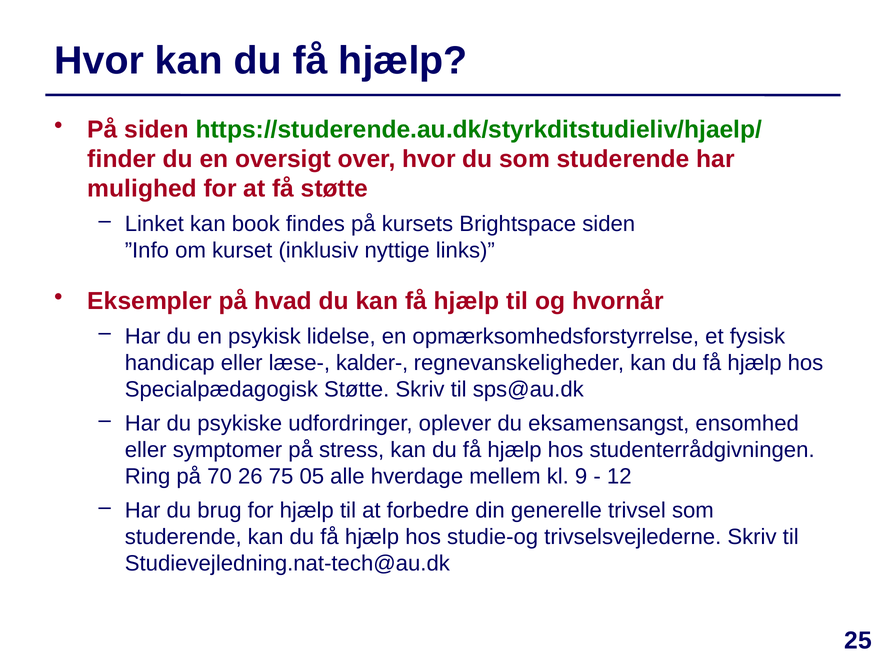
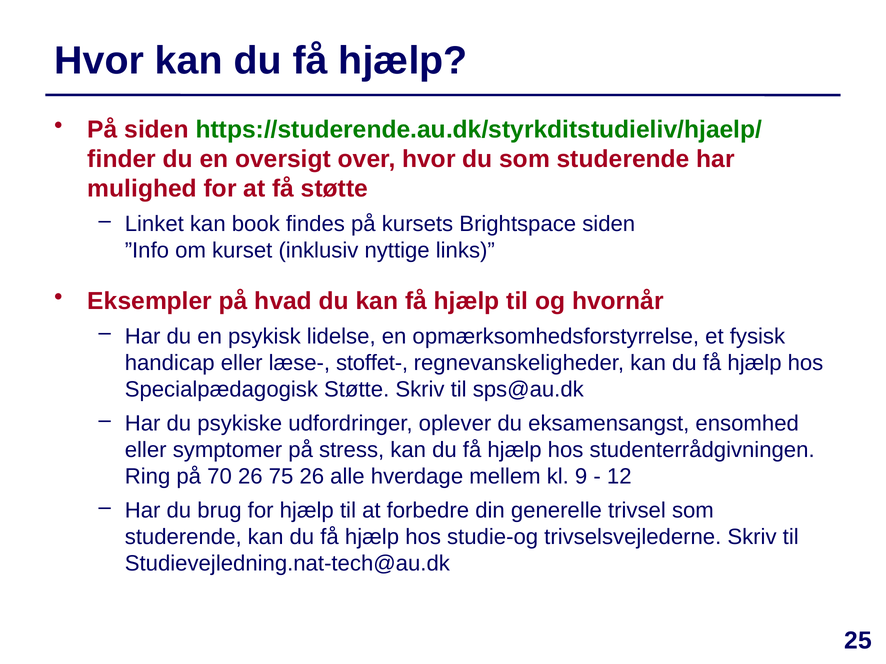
kalder-: kalder- -> stoffet- (372, 363)
75 05: 05 -> 26 (312, 477)
